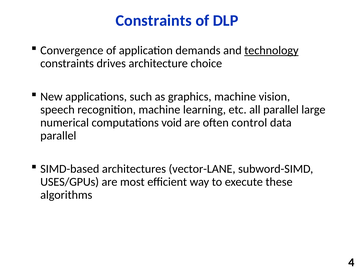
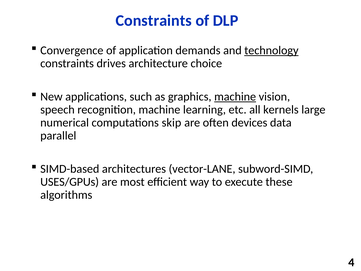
machine underline: none -> present (235, 97)
all parallel: parallel -> kernels (281, 110)
void: void -> skip (172, 123)
control: control -> devices (249, 123)
